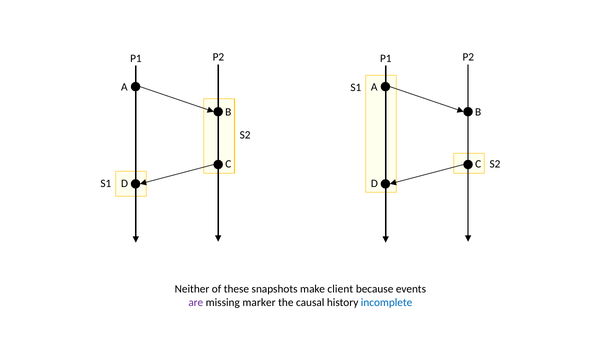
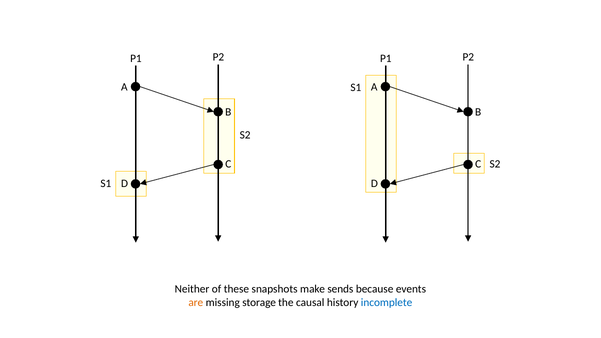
client: client -> sends (340, 289)
are colour: purple -> orange (196, 303)
marker: marker -> storage (259, 303)
